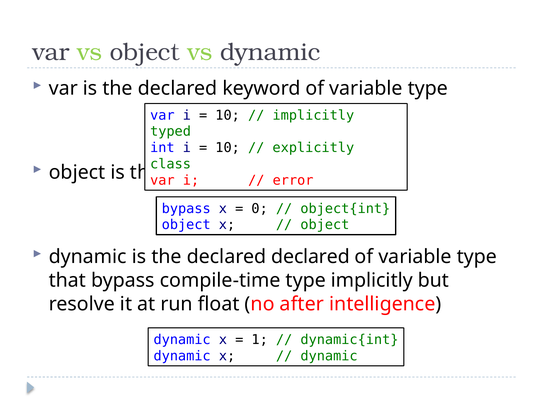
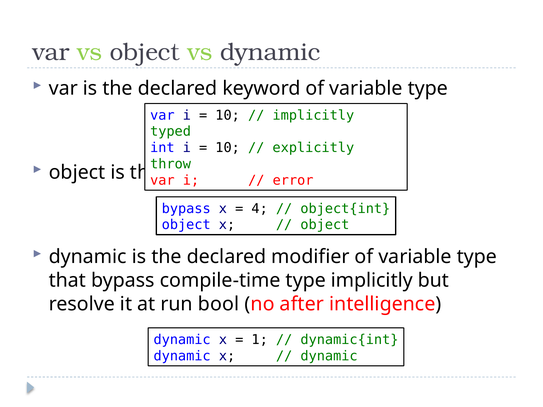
class: class -> throw (171, 164)
0: 0 -> 4 (260, 209)
declared declared: declared -> modifier (310, 257)
float: float -> bool (219, 304)
